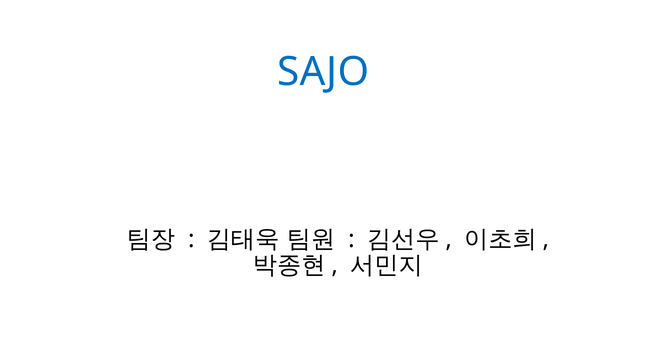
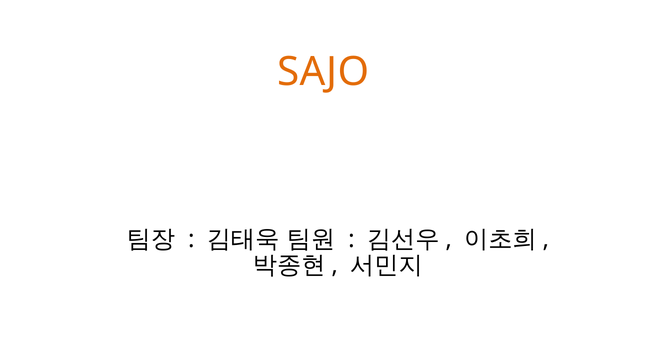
SAJO colour: blue -> orange (323, 72)
